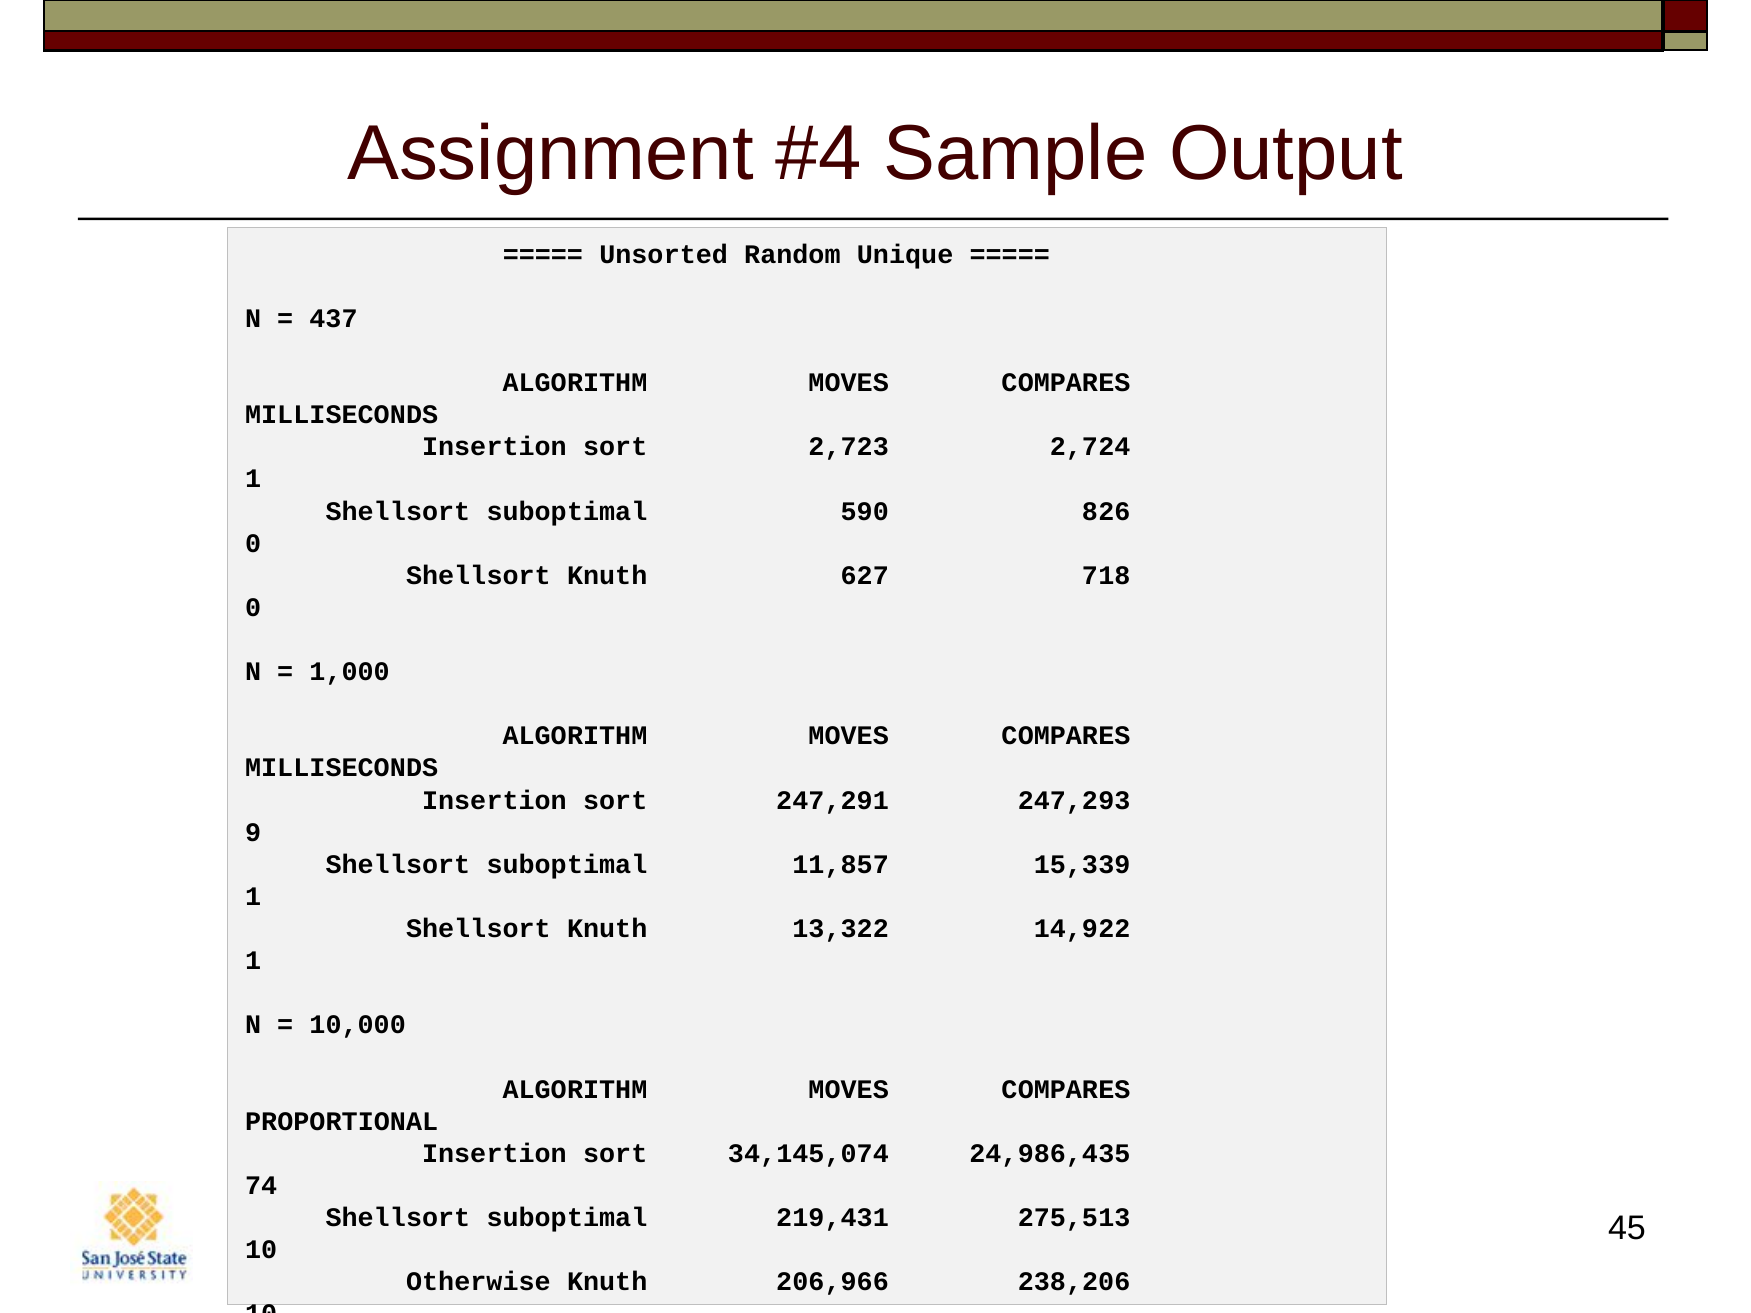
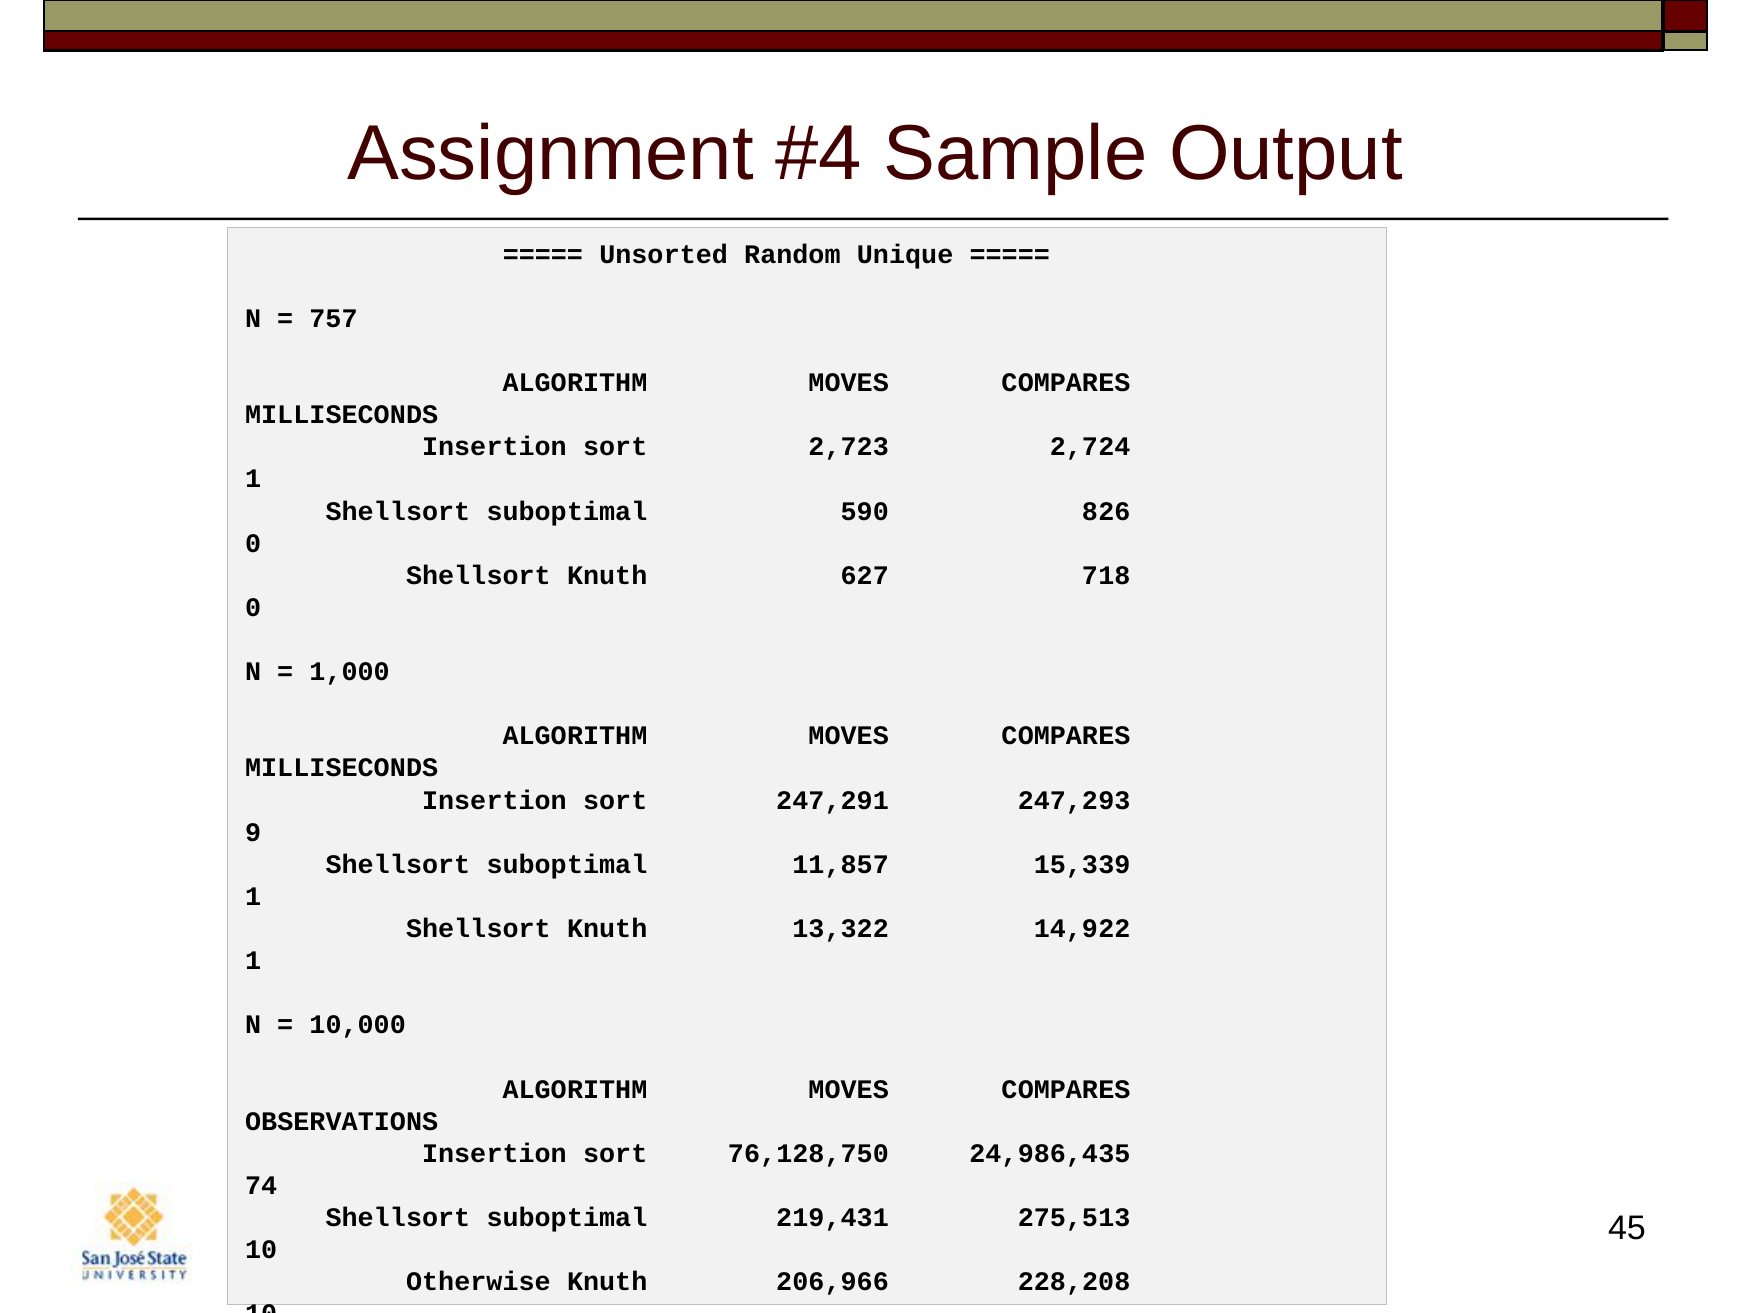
437: 437 -> 757 (333, 319)
PROPORTIONAL: PROPORTIONAL -> OBSERVATIONS (342, 1122)
34,145,074: 34,145,074 -> 76,128,750 (808, 1154)
238,206: 238,206 -> 228,208 (1074, 1282)
